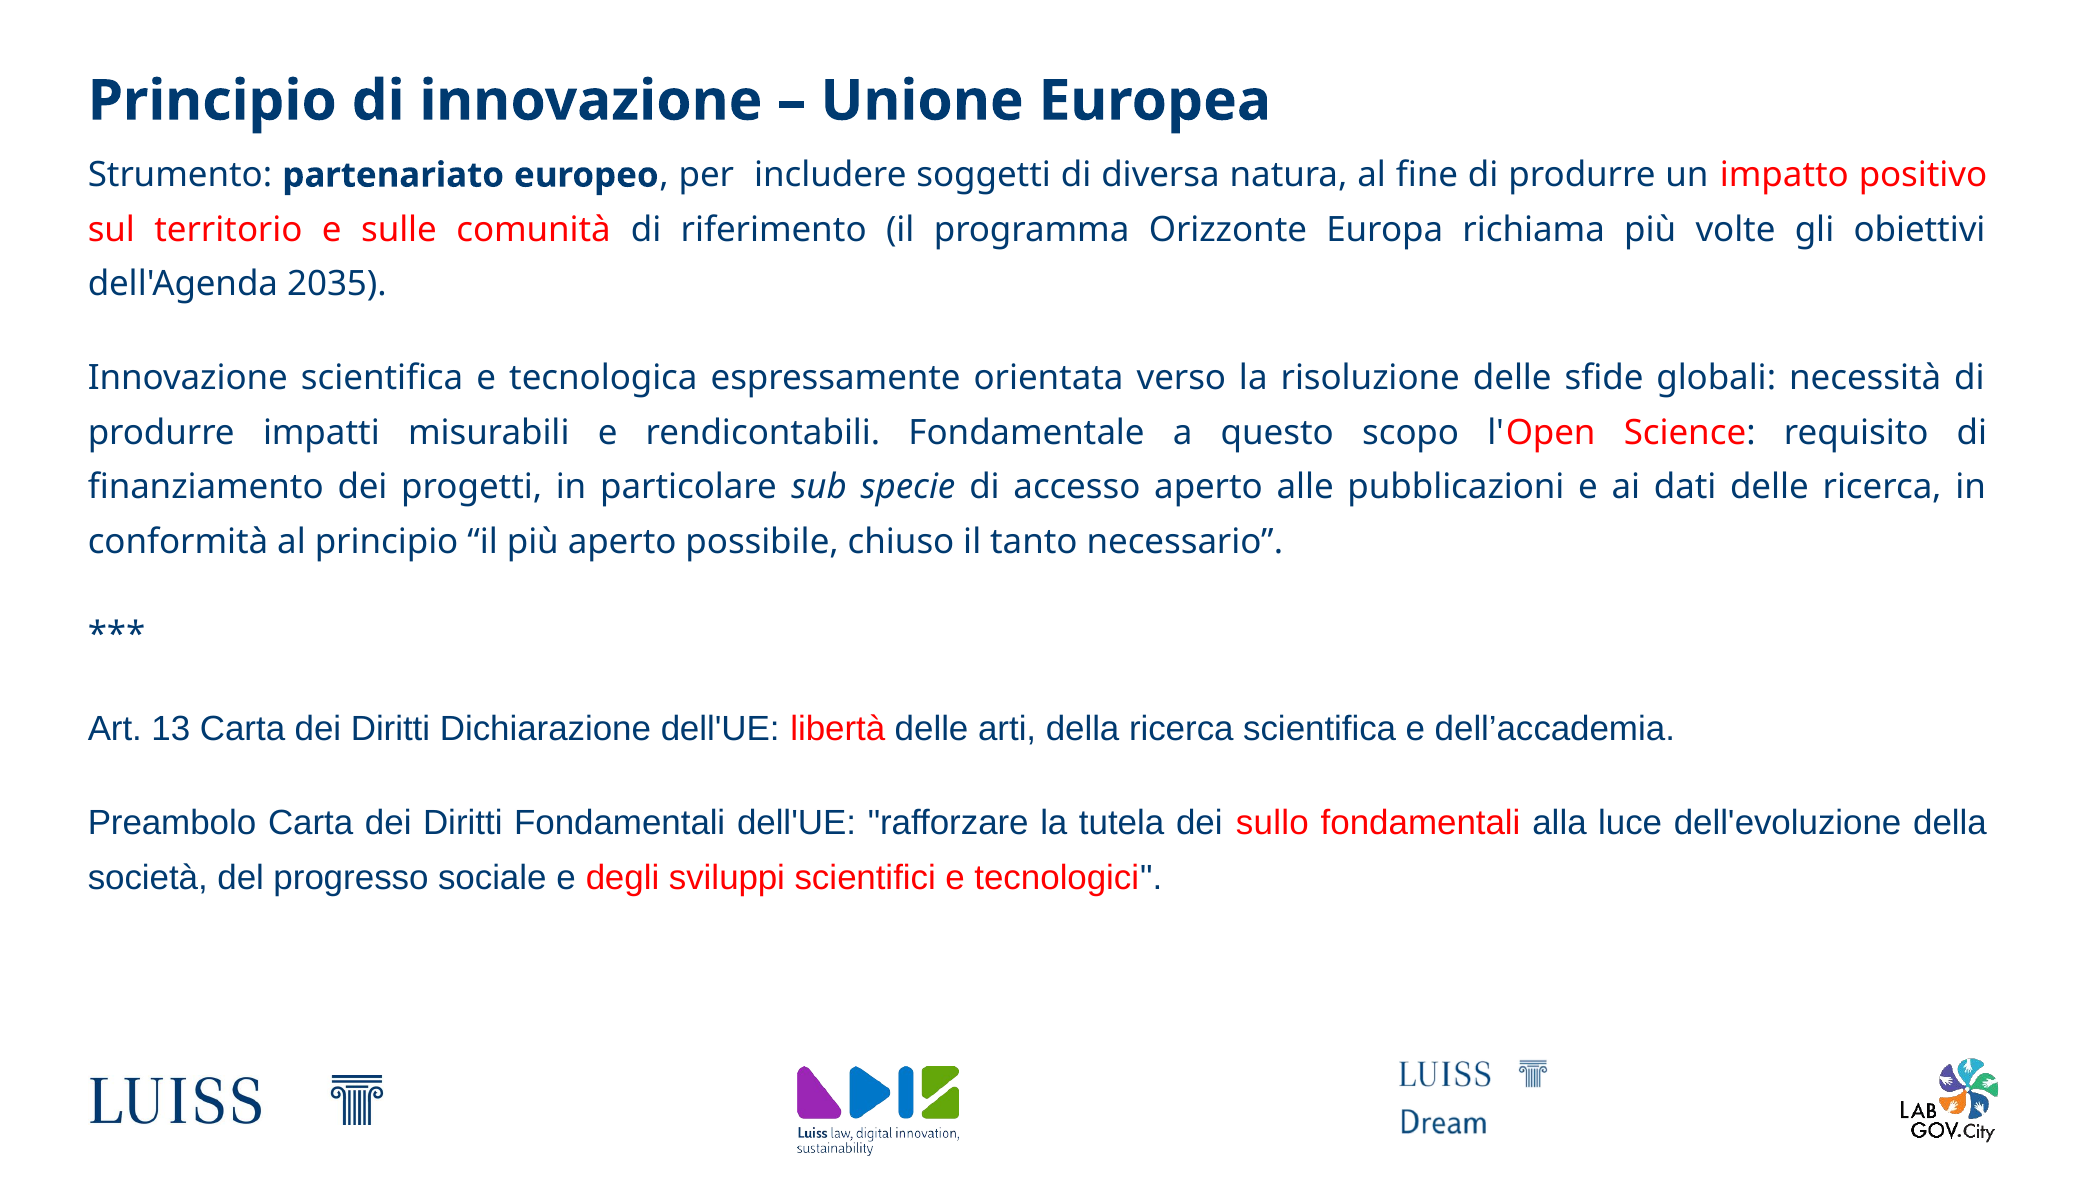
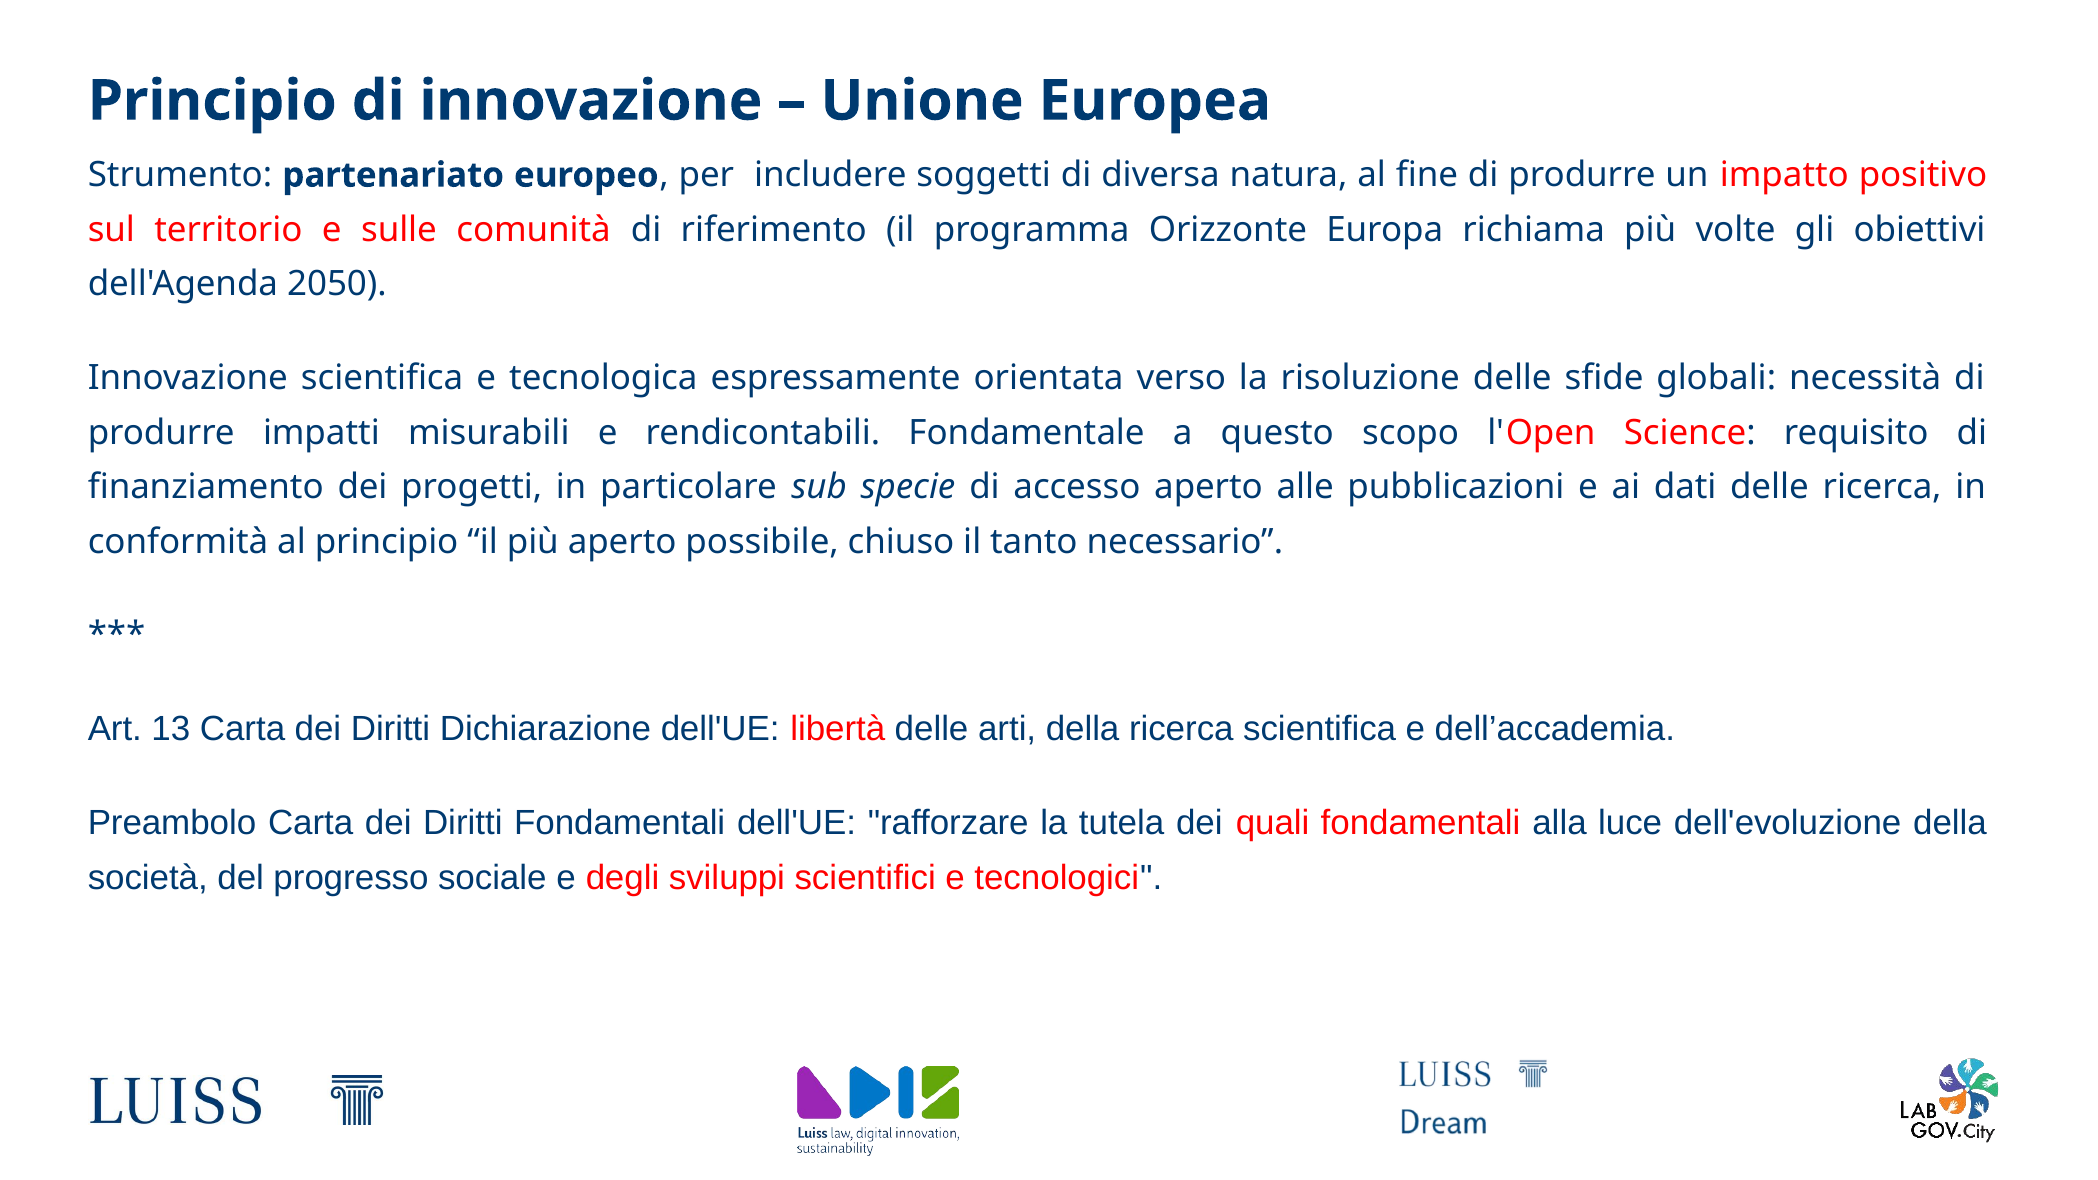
2035: 2035 -> 2050 (337, 284)
sullo: sullo -> quali (1273, 823)
